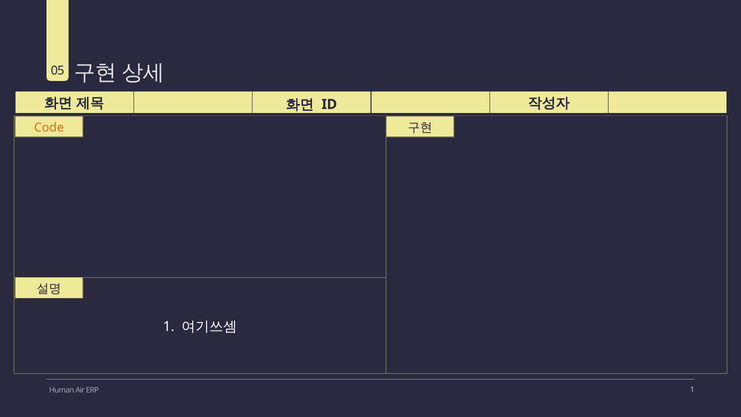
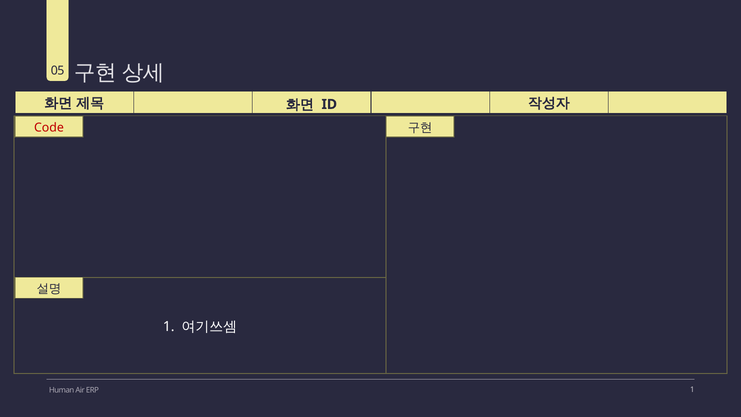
Code colour: orange -> red (49, 127)
